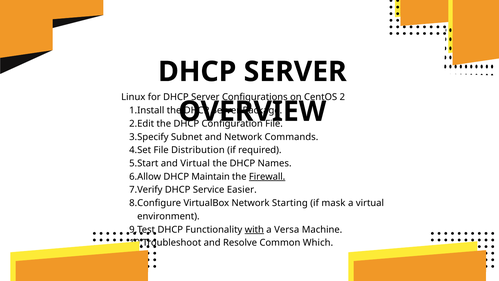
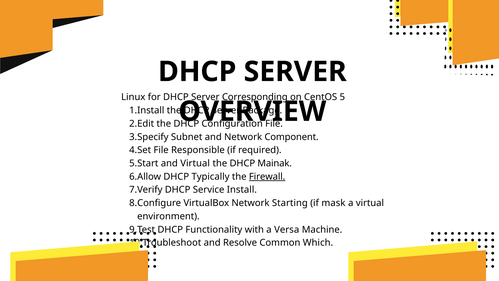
Configurations: Configurations -> Corresponding (255, 97)
2: 2 -> 5 (342, 97)
Commands: Commands -> Component (292, 137)
Distribution: Distribution -> Responsible (198, 150)
Names: Names -> Mainak (275, 163)
Maintain: Maintain -> Typically (211, 176)
Easier: Easier -> Install (242, 190)
with underline: present -> none (254, 229)
